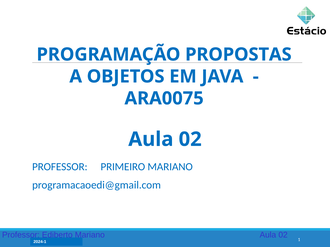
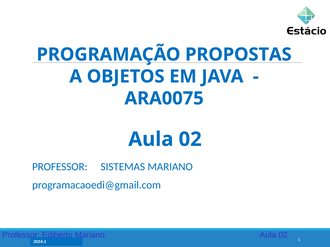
PRIMEIRO: PRIMEIRO -> SISTEMAS (123, 167)
